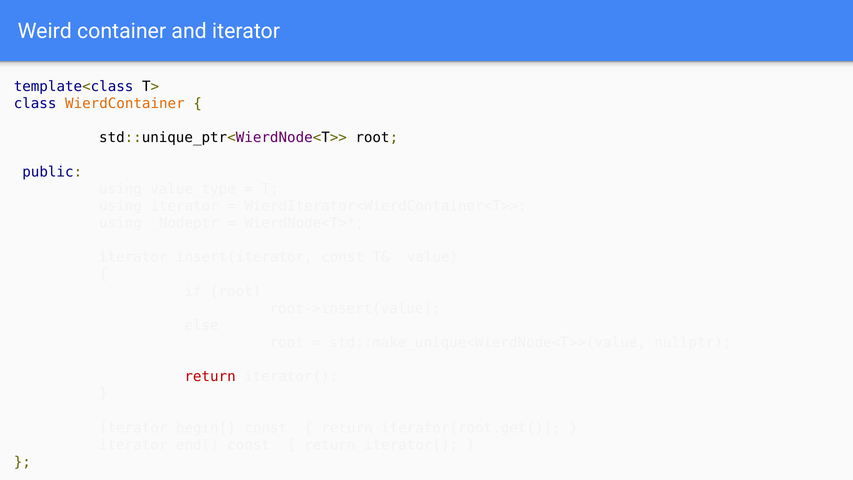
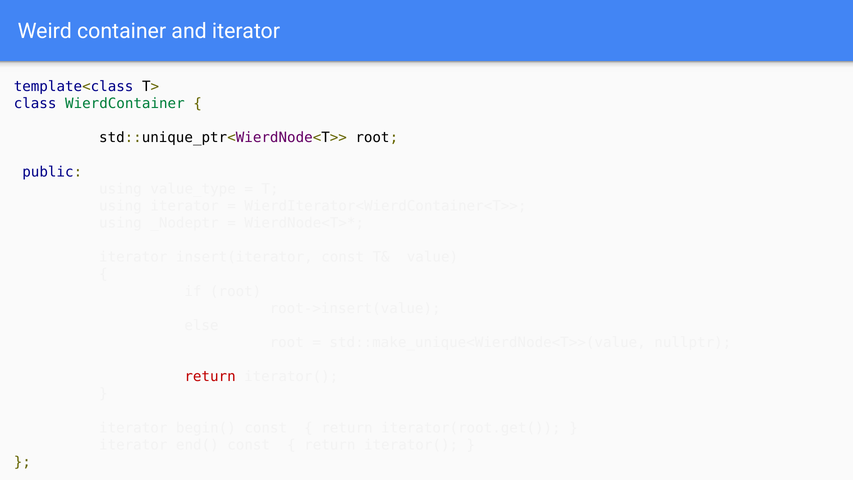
WierdContainer colour: orange -> green (125, 104)
